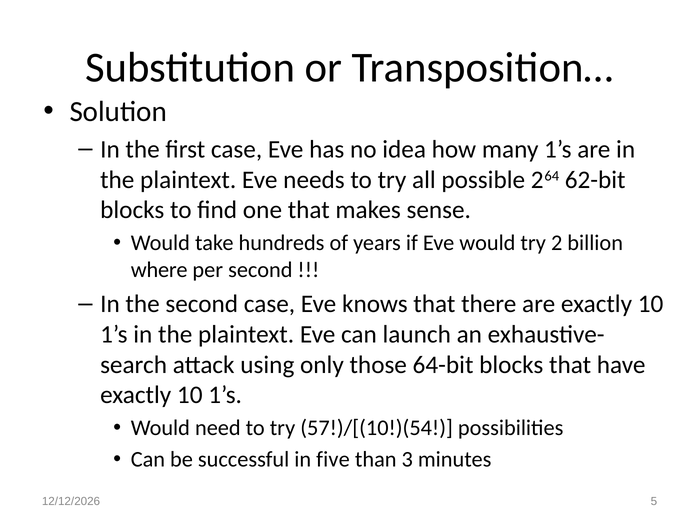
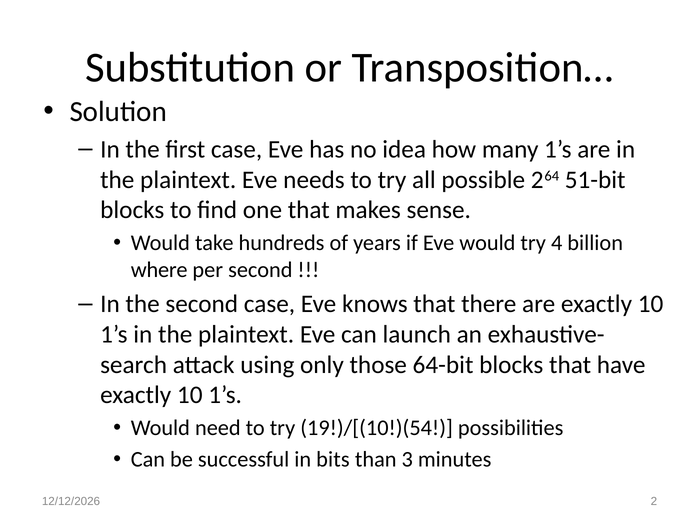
62-bit: 62-bit -> 51-bit (595, 179)
2: 2 -> 4 (557, 243)
57!)/[(10!)(54: 57!)/[(10!)(54 -> 19!)/[(10!)(54 (377, 427)
five: five -> bits (333, 459)
5: 5 -> 2 (654, 501)
